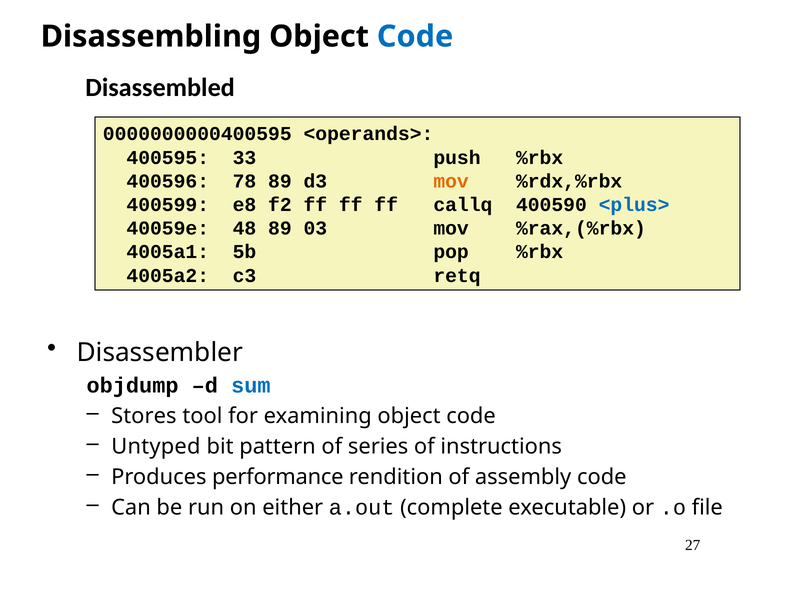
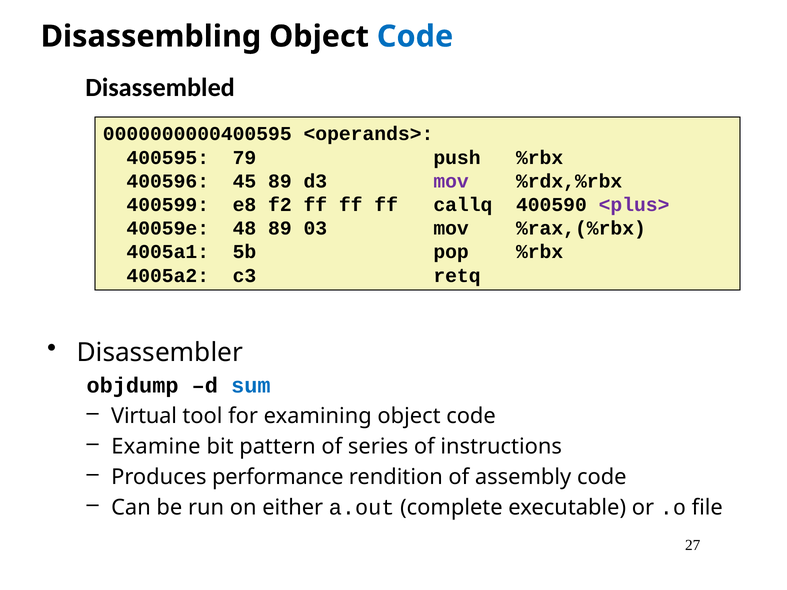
33: 33 -> 79 (244, 158)
78: 78 -> 45 (244, 181)
mov colour: orange -> purple (451, 181)
<plus> colour: blue -> purple (634, 205)
Stores: Stores -> Virtual (144, 416)
Untyped: Untyped -> Examine (156, 447)
